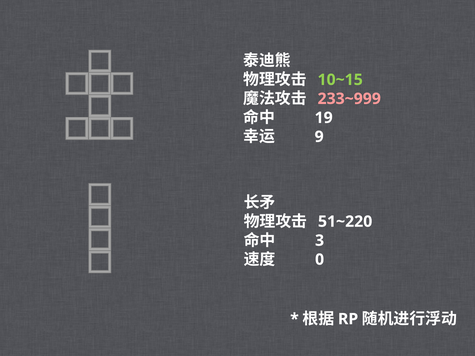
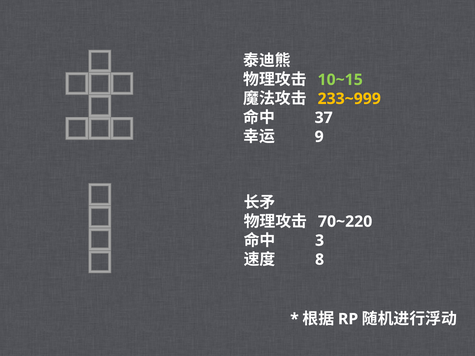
233~999 colour: pink -> yellow (349, 99)
19: 19 -> 37 (324, 118)
51~220: 51~220 -> 70~220 (345, 222)
0: 0 -> 8 (320, 260)
